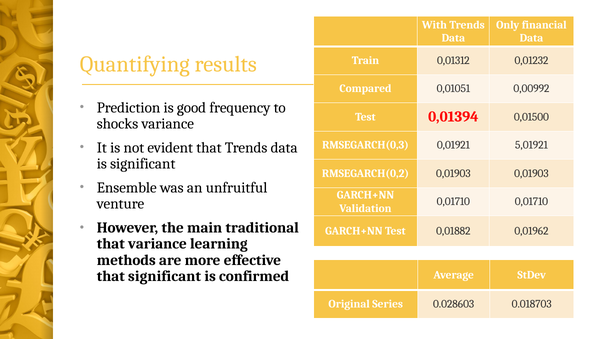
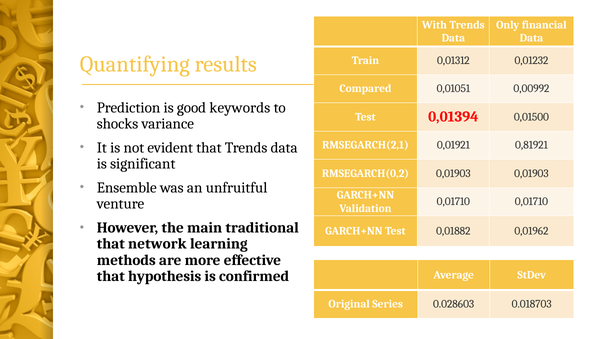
frequency: frequency -> keywords (240, 108)
RMSEGARCH(0,3: RMSEGARCH(0,3 -> RMSEGARCH(2,1 (365, 145)
5,01921: 5,01921 -> 0,81921 (531, 145)
that variance: variance -> network (157, 244)
that significant: significant -> hypothesis (165, 277)
